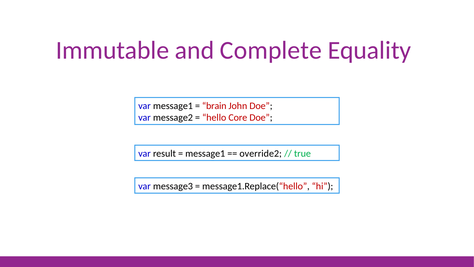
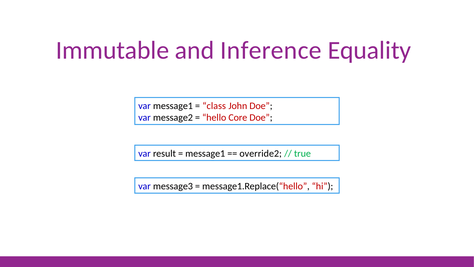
Complete: Complete -> Inference (271, 50)
brain: brain -> class (214, 106)
